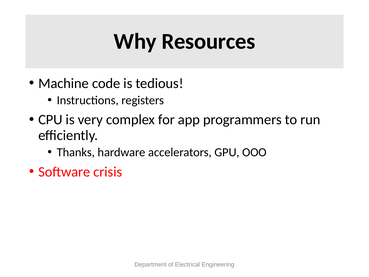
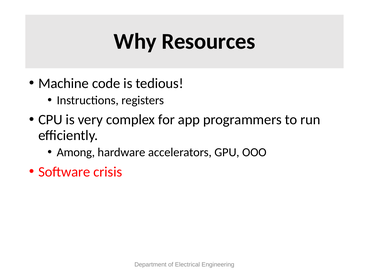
Thanks: Thanks -> Among (76, 152)
